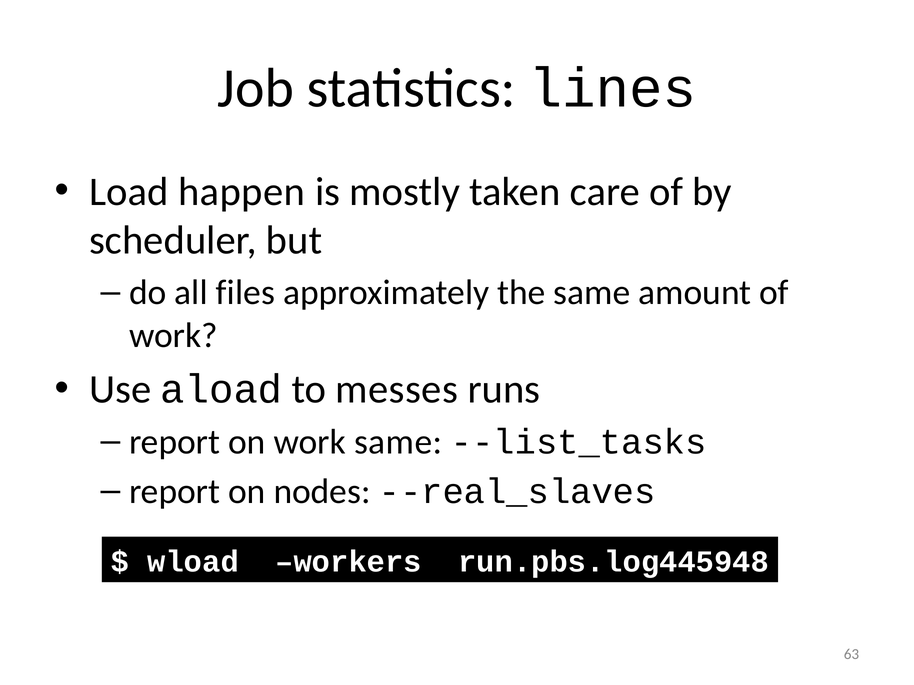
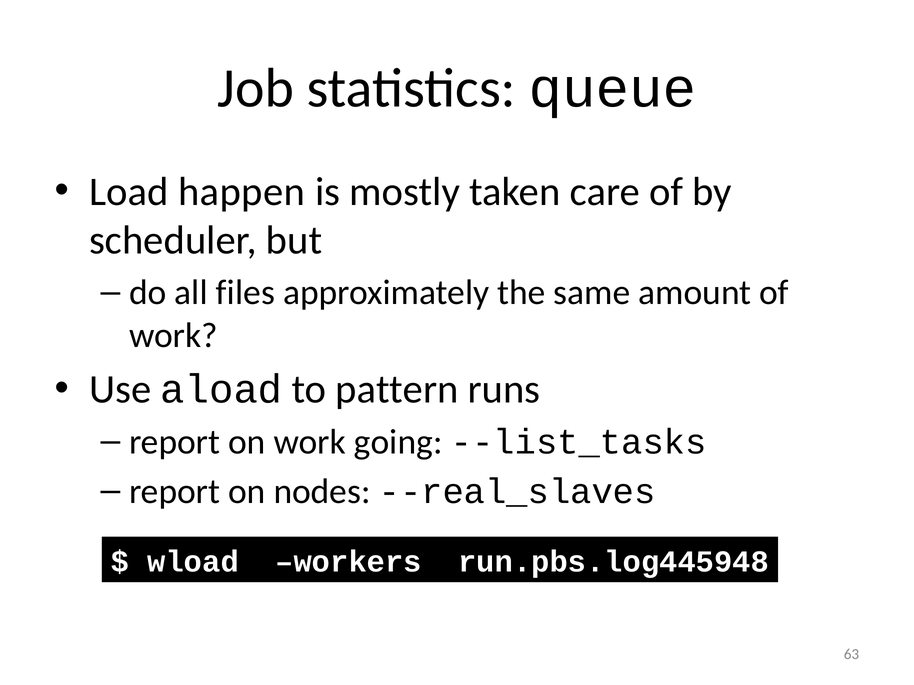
lines: lines -> queue (613, 88)
messes: messes -> pattern (397, 390)
work same: same -> going (398, 442)
